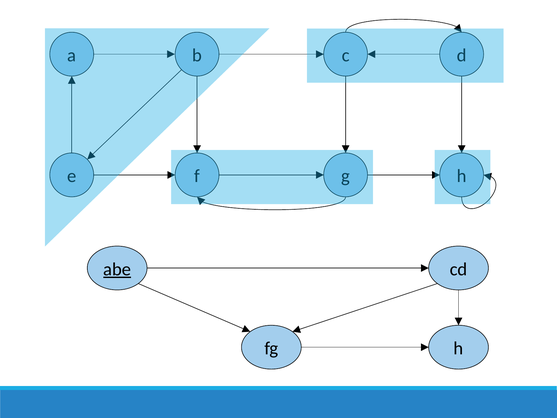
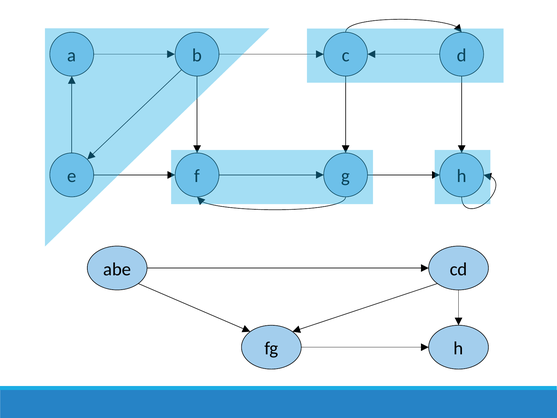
abe underline: present -> none (117, 269)
